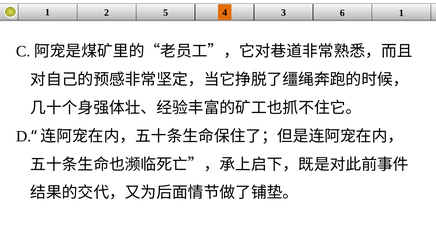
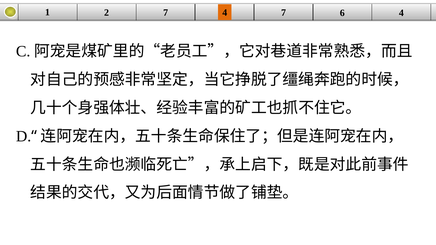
2 5: 5 -> 7 (166, 13)
4 3: 3 -> 7 (284, 13)
6 1: 1 -> 4 (401, 13)
